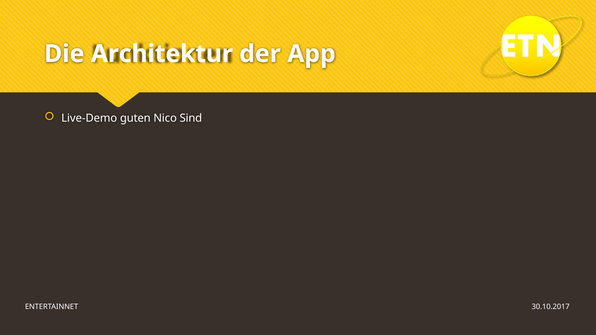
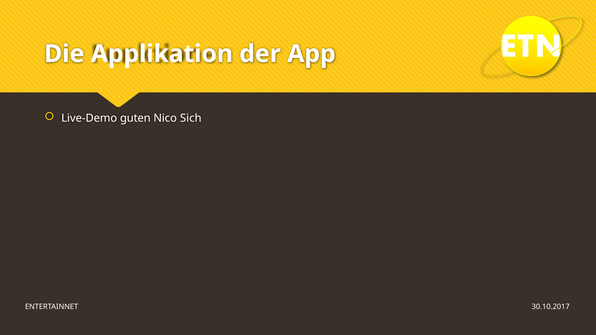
Architektur: Architektur -> Applikation (162, 54)
Sind: Sind -> Sich (191, 118)
